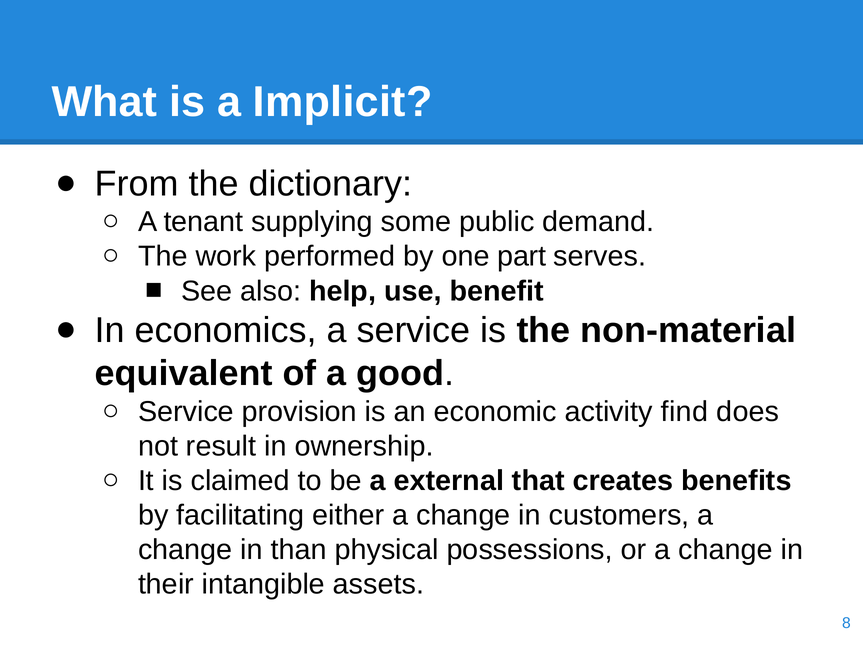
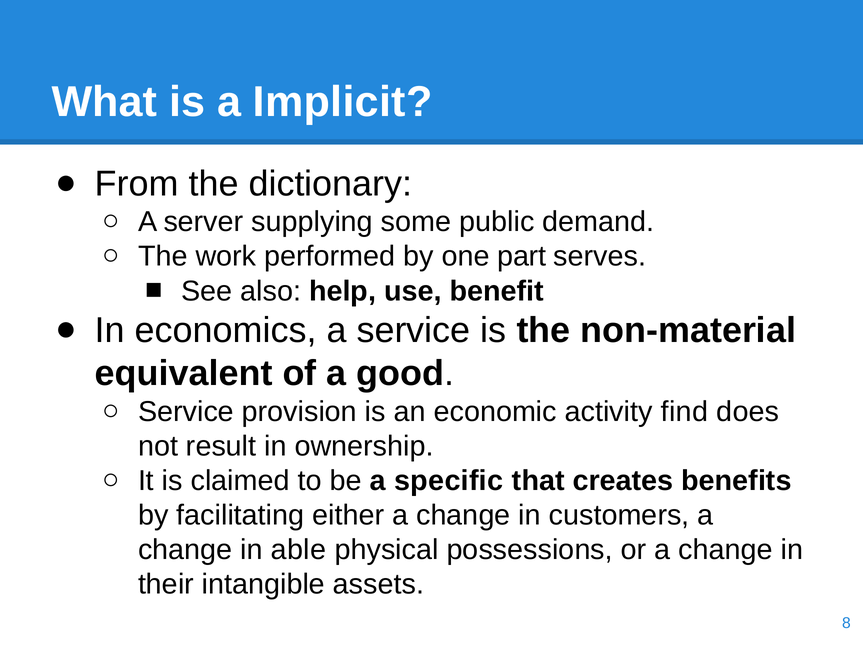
tenant: tenant -> server (203, 222)
external: external -> specific (449, 481)
than: than -> able (299, 550)
